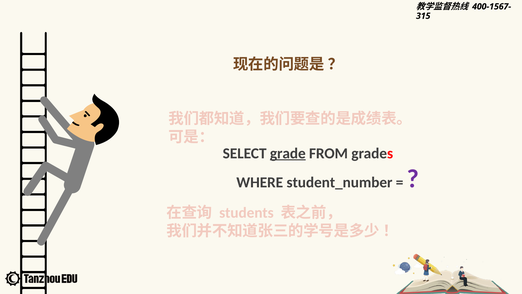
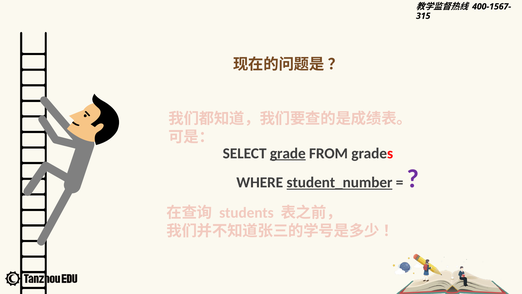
student_number underline: none -> present (340, 182)
